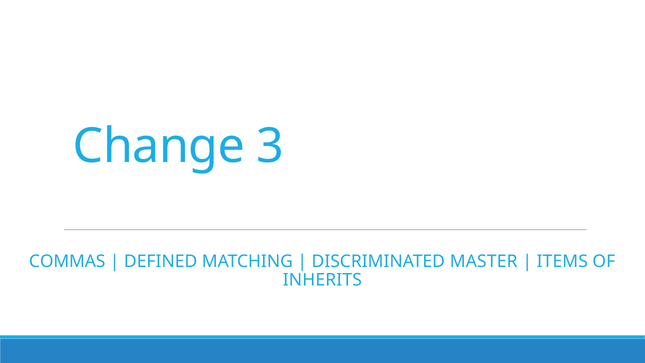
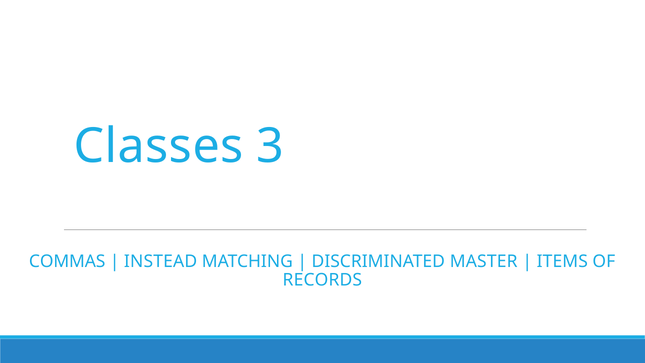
Change: Change -> Classes (159, 146)
DEFINED: DEFINED -> INSTEAD (161, 261)
INHERITS: INHERITS -> RECORDS (322, 280)
